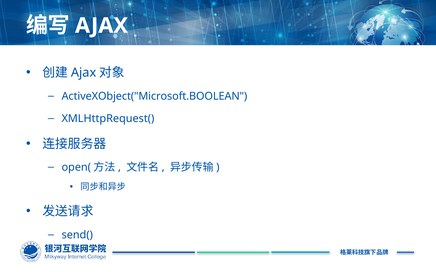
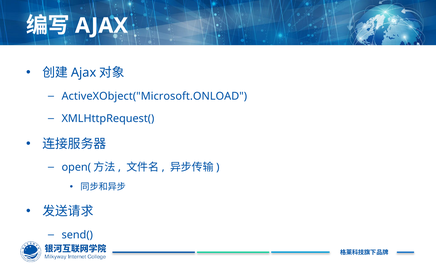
ActiveXObject("Microsoft.BOOLEAN: ActiveXObject("Microsoft.BOOLEAN -> ActiveXObject("Microsoft.ONLOAD (154, 96)
